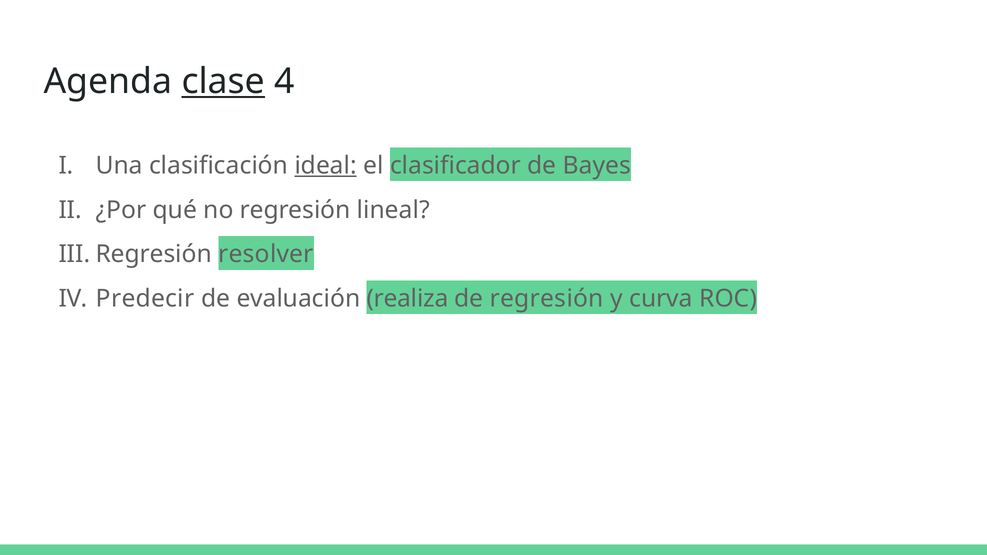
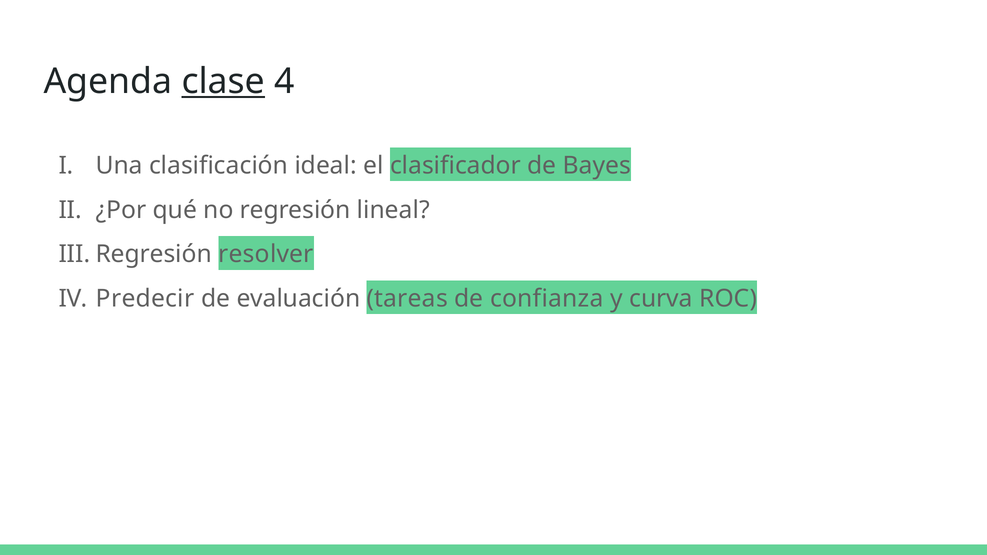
ideal underline: present -> none (326, 166)
realiza: realiza -> tareas (407, 299)
de regresión: regresión -> confianza (547, 299)
